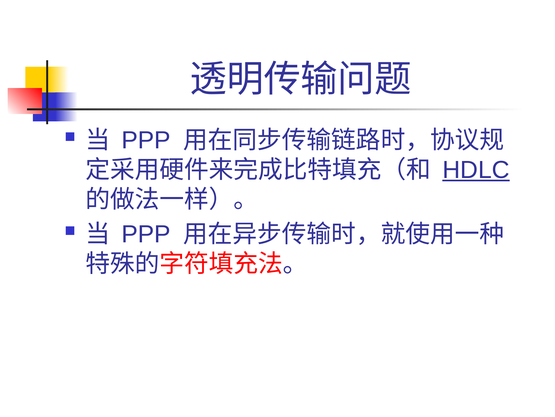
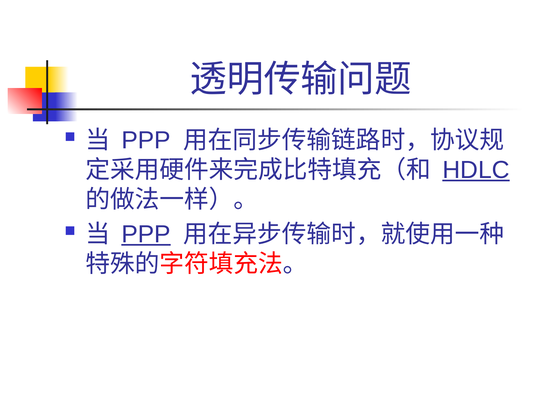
PPP underline: none -> present (146, 234)
